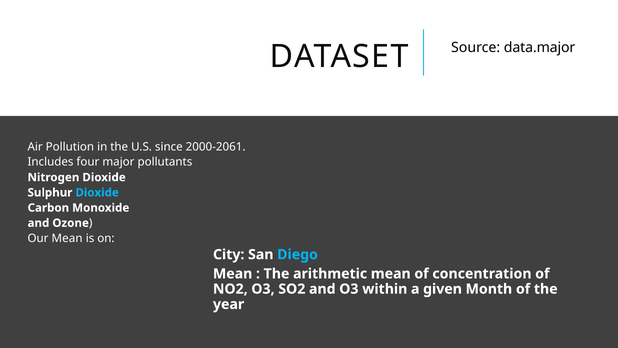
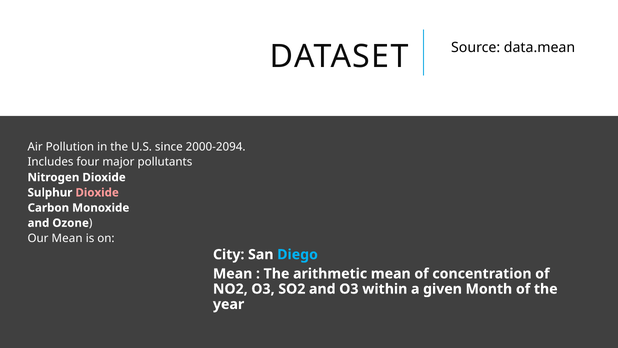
data.major: data.major -> data.mean (540, 47)
2000-2061: 2000-2061 -> 2000-2094 (216, 147)
Dioxide colour: light blue -> pink (97, 192)
